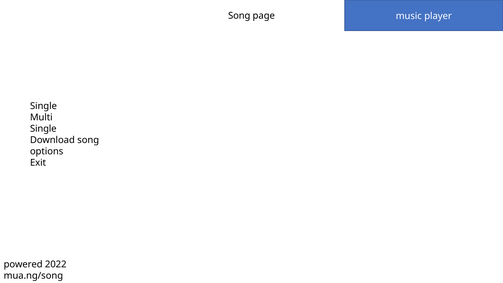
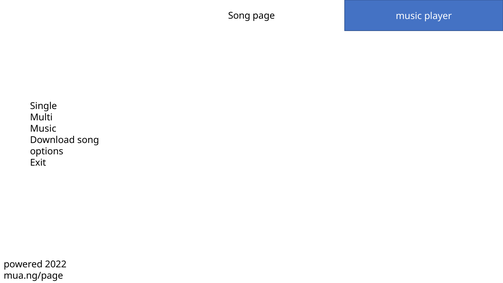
Single: Single -> Music (43, 129)
mua.ng/song: mua.ng/song -> mua.ng/page (33, 276)
